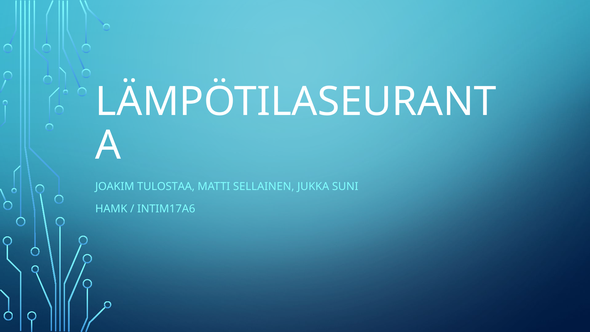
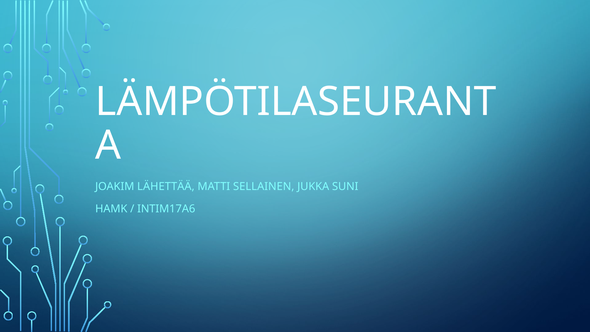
TULOSTAA: TULOSTAA -> LÄHETTÄÄ (166, 187)
